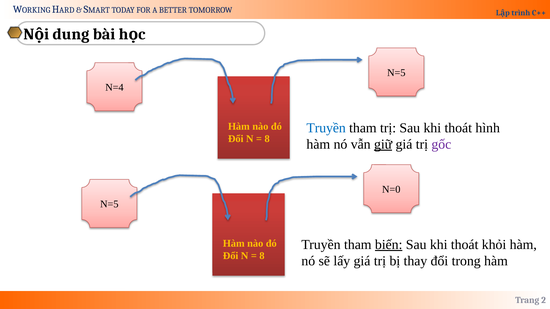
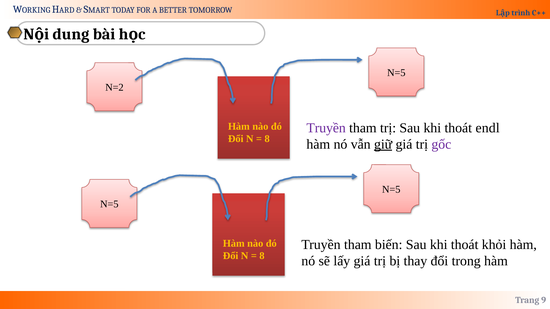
N=4: N=4 -> N=2 (114, 88)
Truyền colour: blue -> purple (326, 128)
hình: hình -> endl (488, 128)
N=0: N=0 -> N=5 (391, 190)
biến underline: present -> none (389, 245)
2: 2 -> 9 (544, 301)
